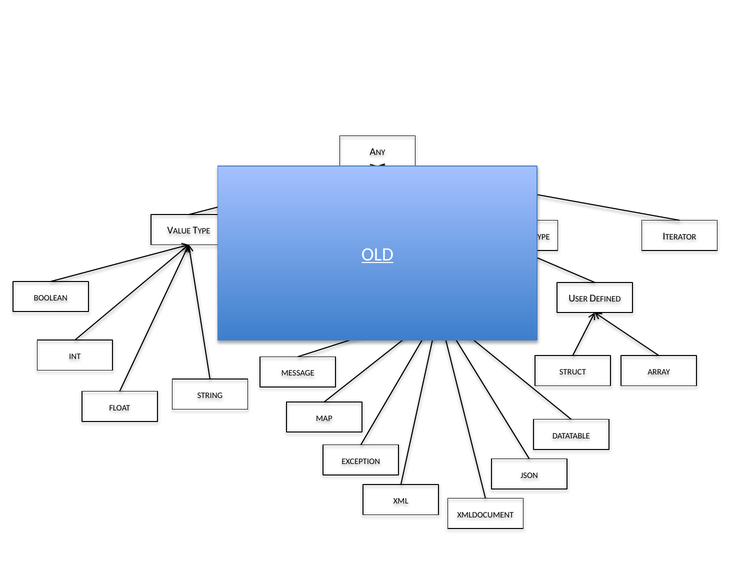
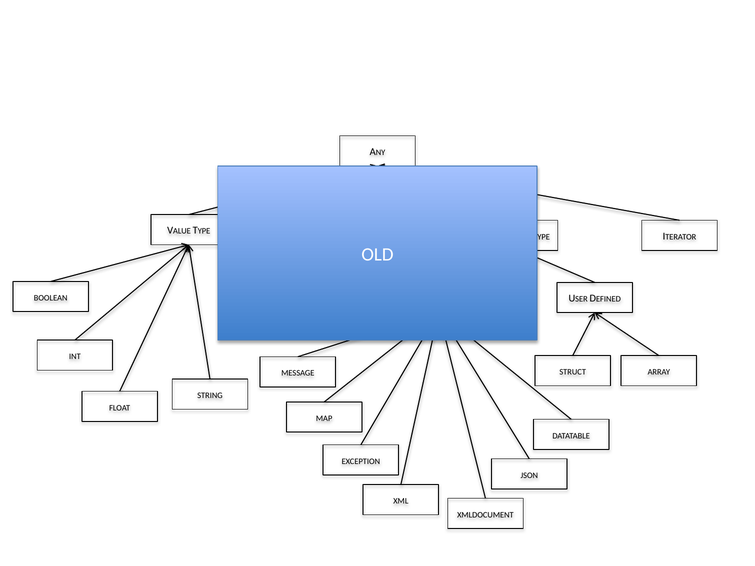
OLD underline: present -> none (377, 254)
